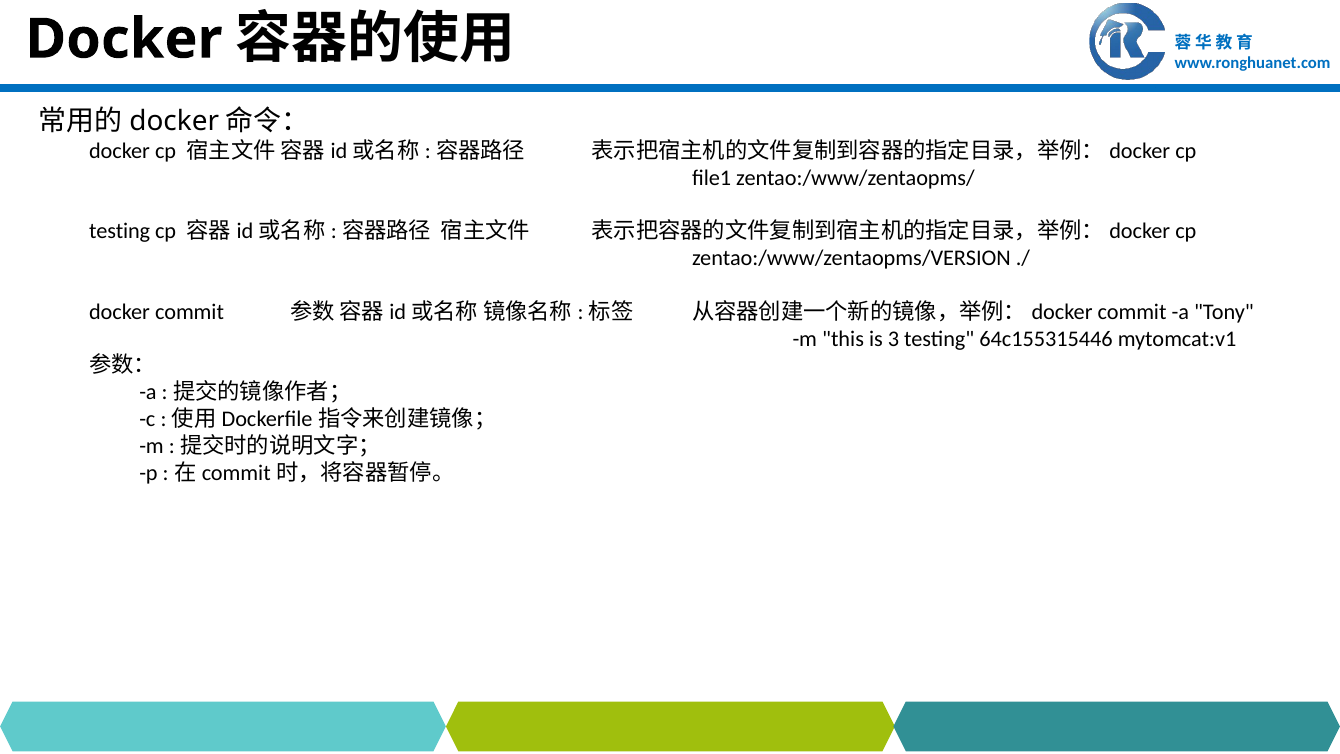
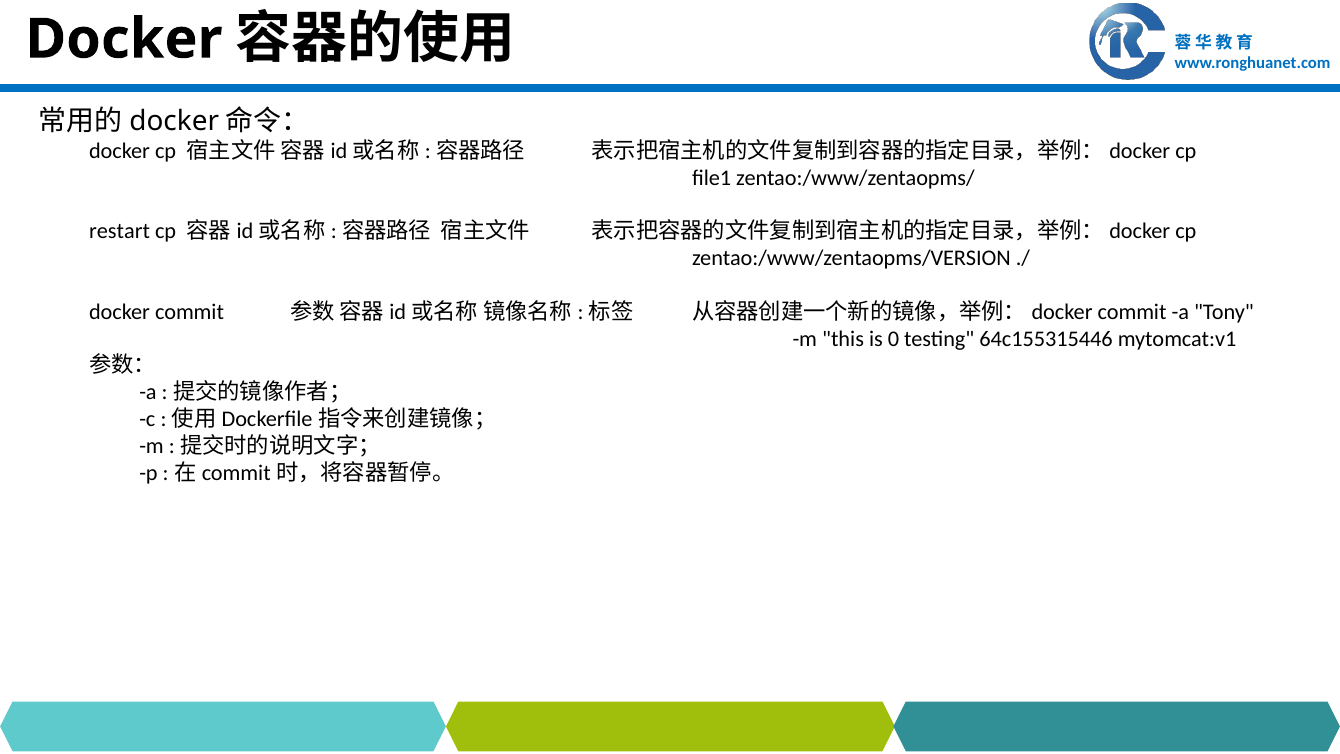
testing: testing -> restart (120, 232)
3: 3 -> 0 (893, 339)
